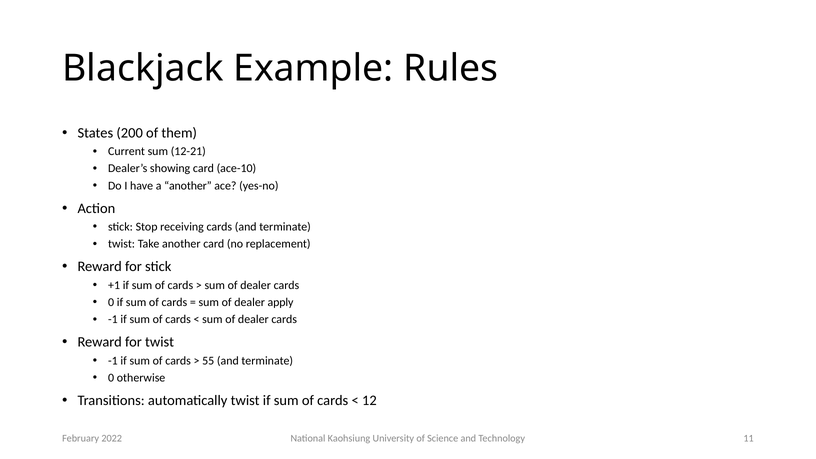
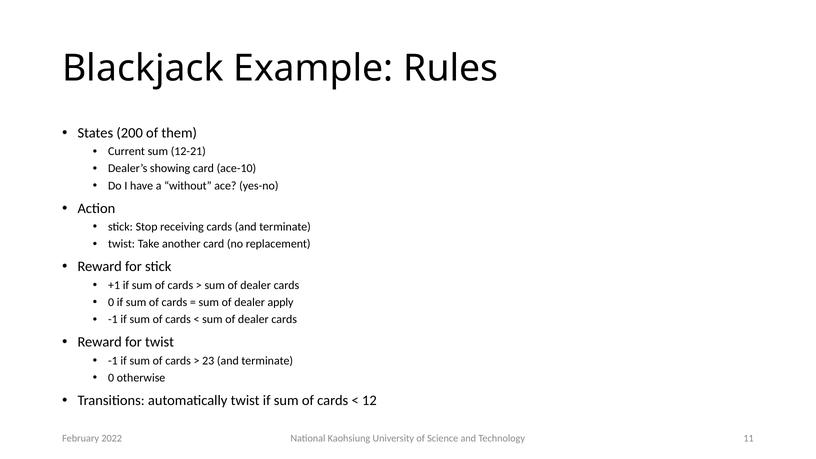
a another: another -> without (188, 186)
55: 55 -> 23 (208, 361)
